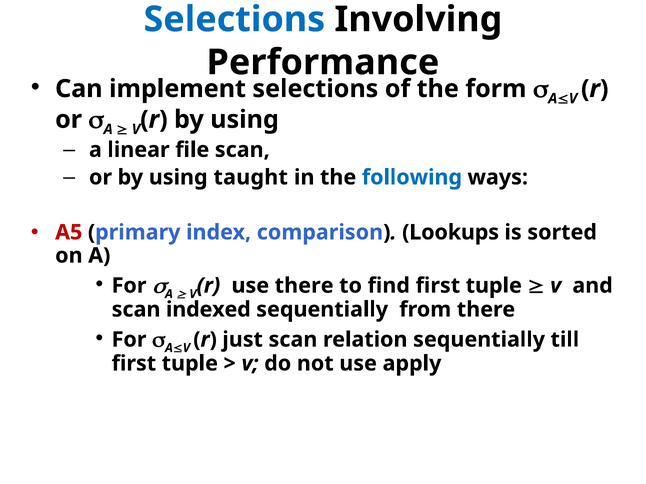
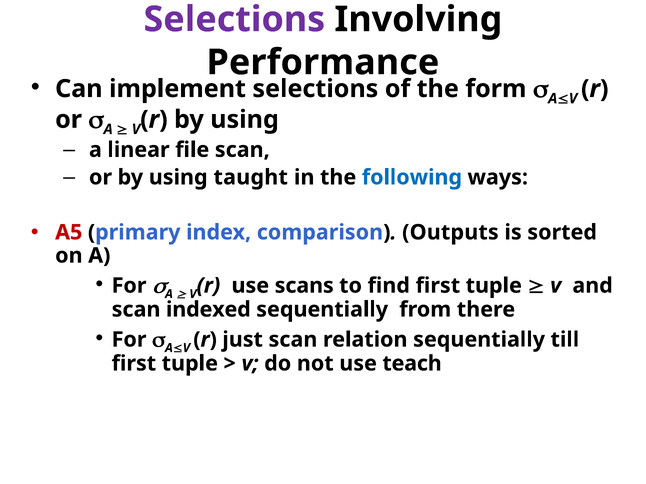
Selections colour: blue -> purple (234, 19)
Lookups: Lookups -> Outputs (450, 233)
use there: there -> scans (304, 286)
apply: apply -> teach (412, 364)
